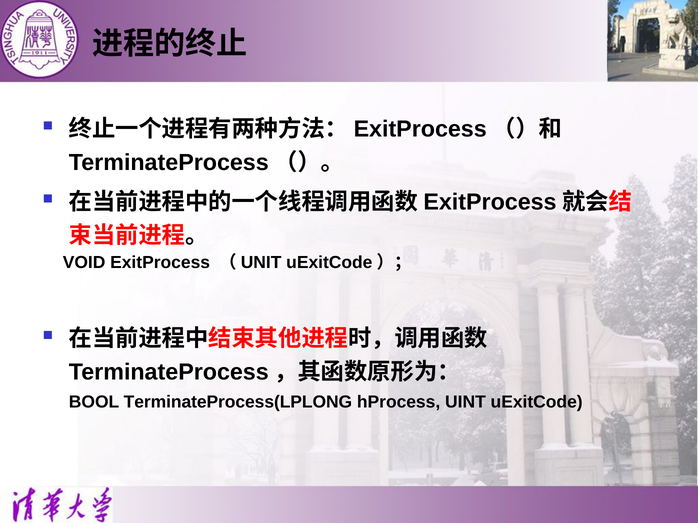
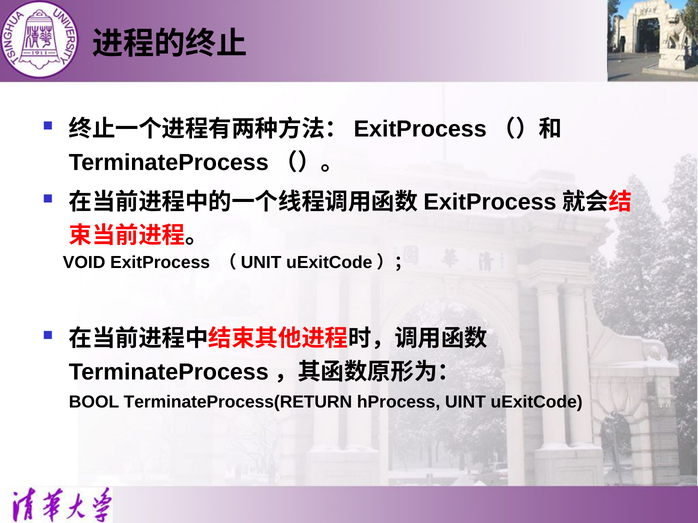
TerminateProcess(LPLONG: TerminateProcess(LPLONG -> TerminateProcess(RETURN (238, 402)
